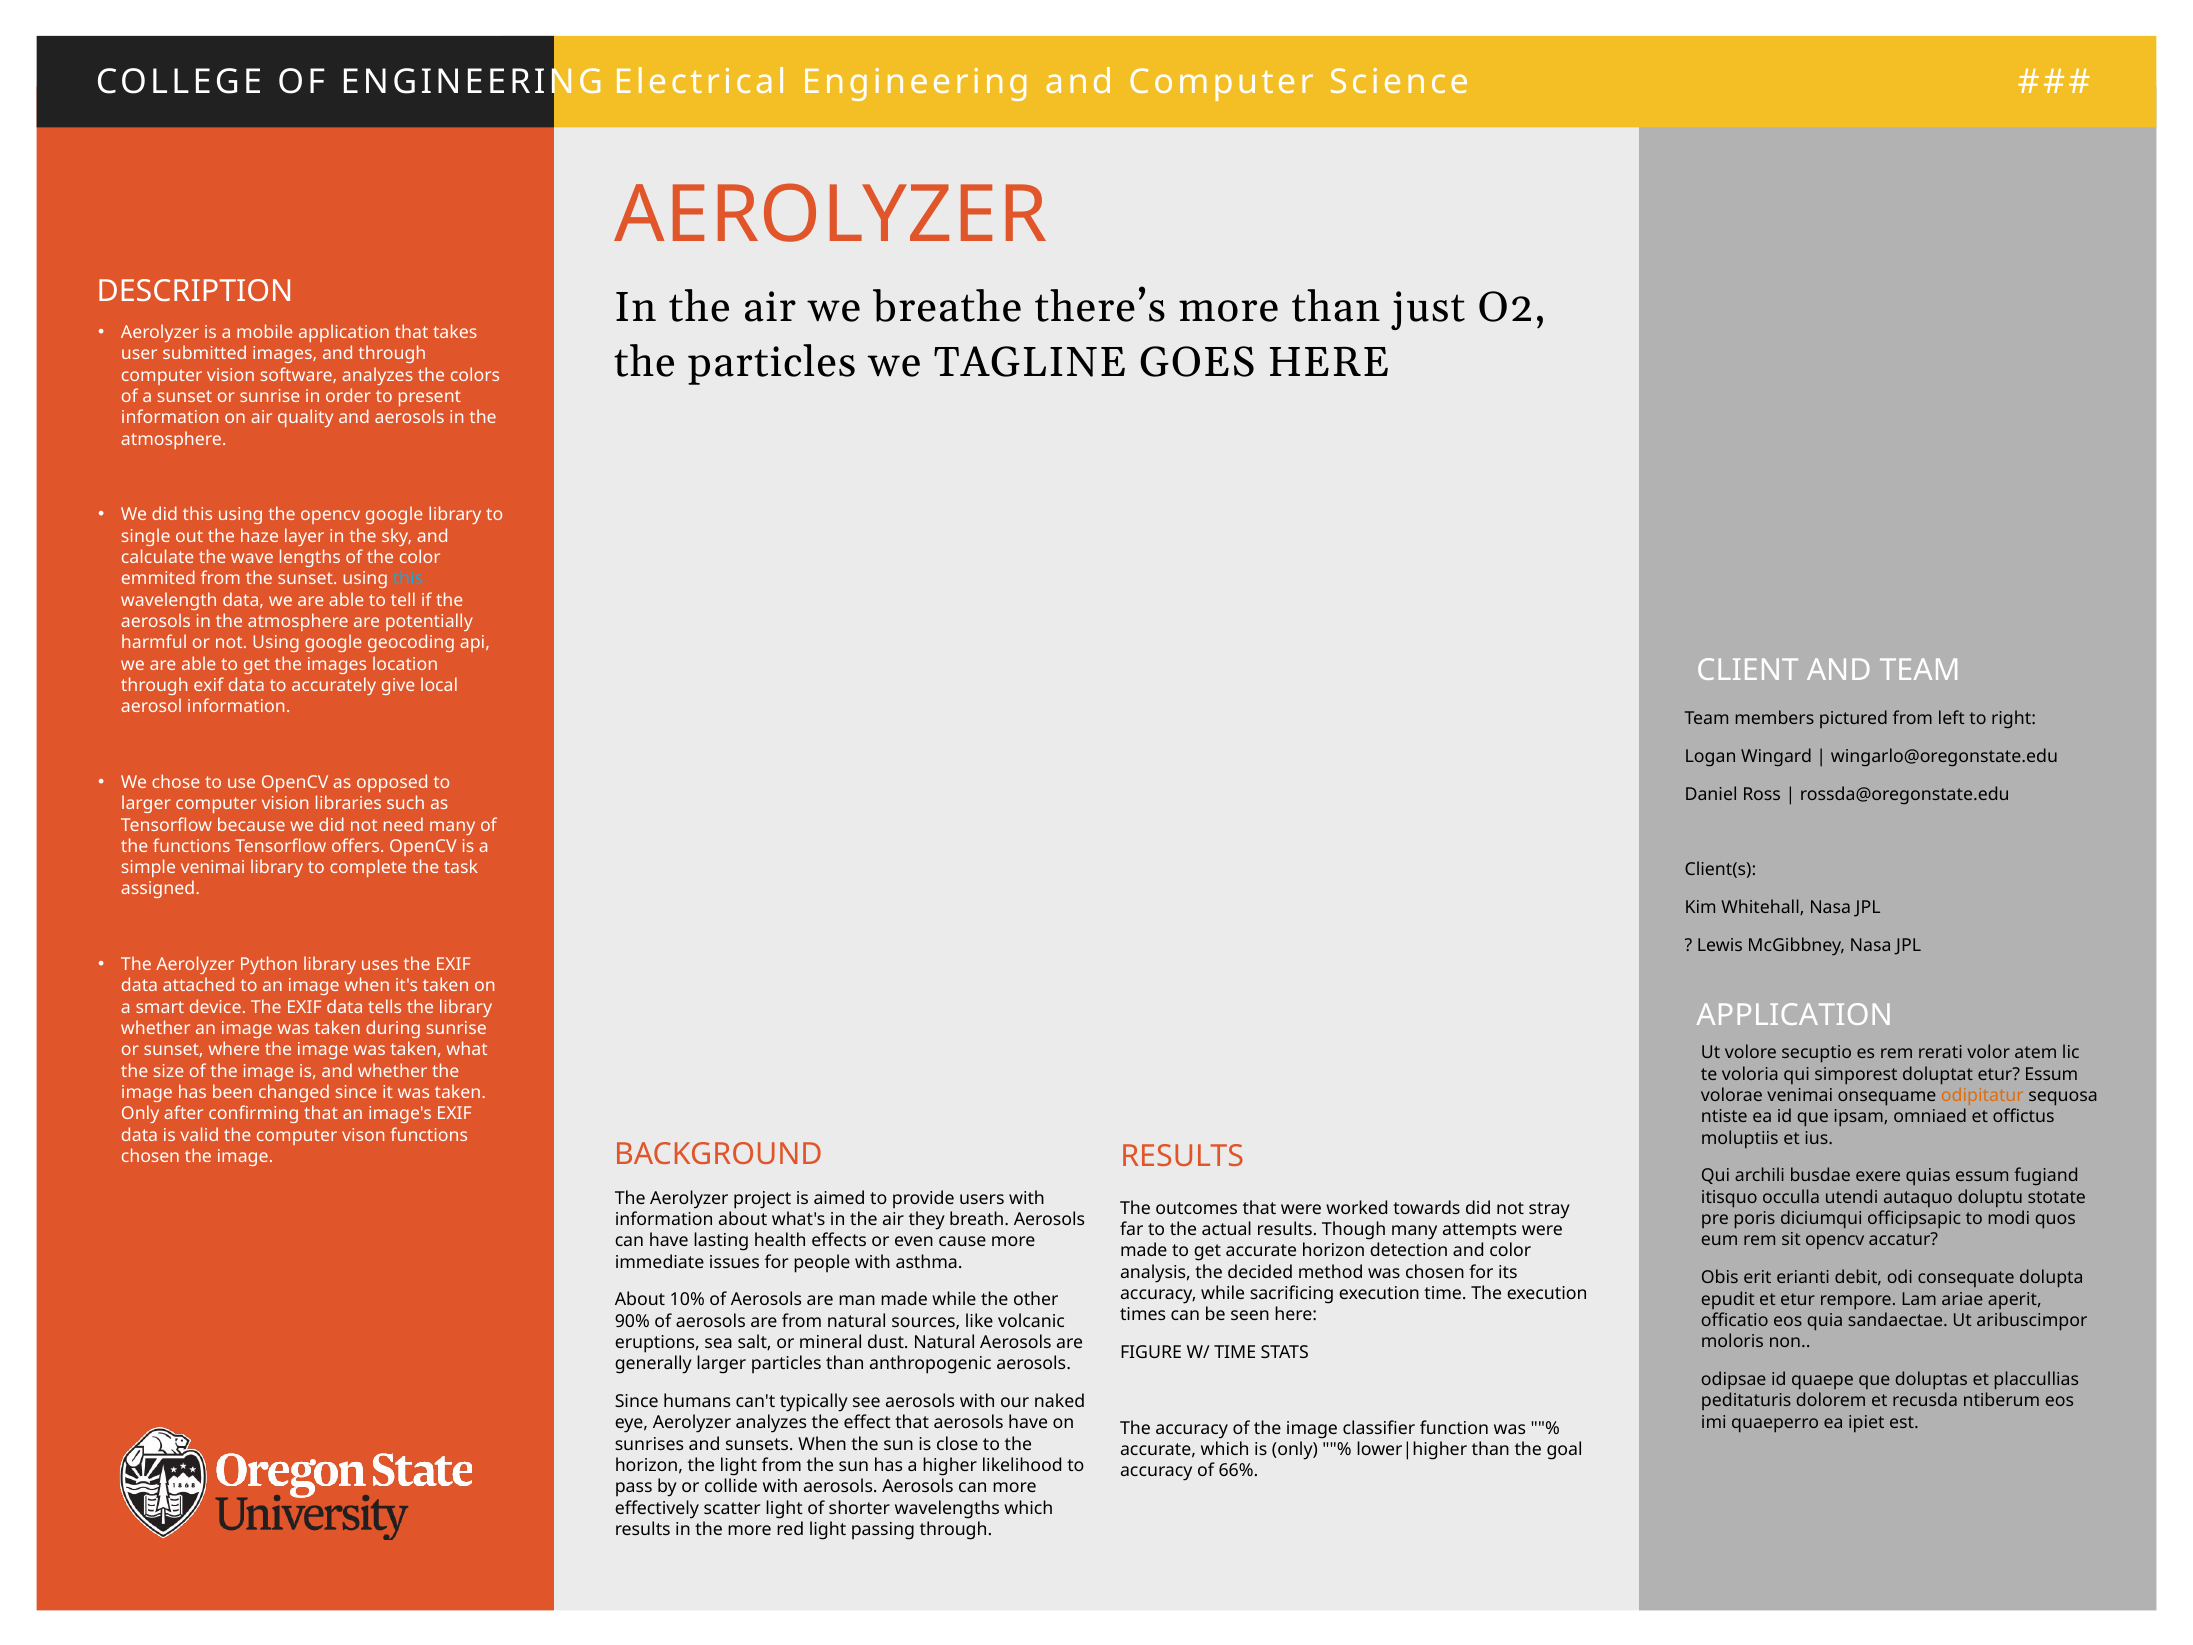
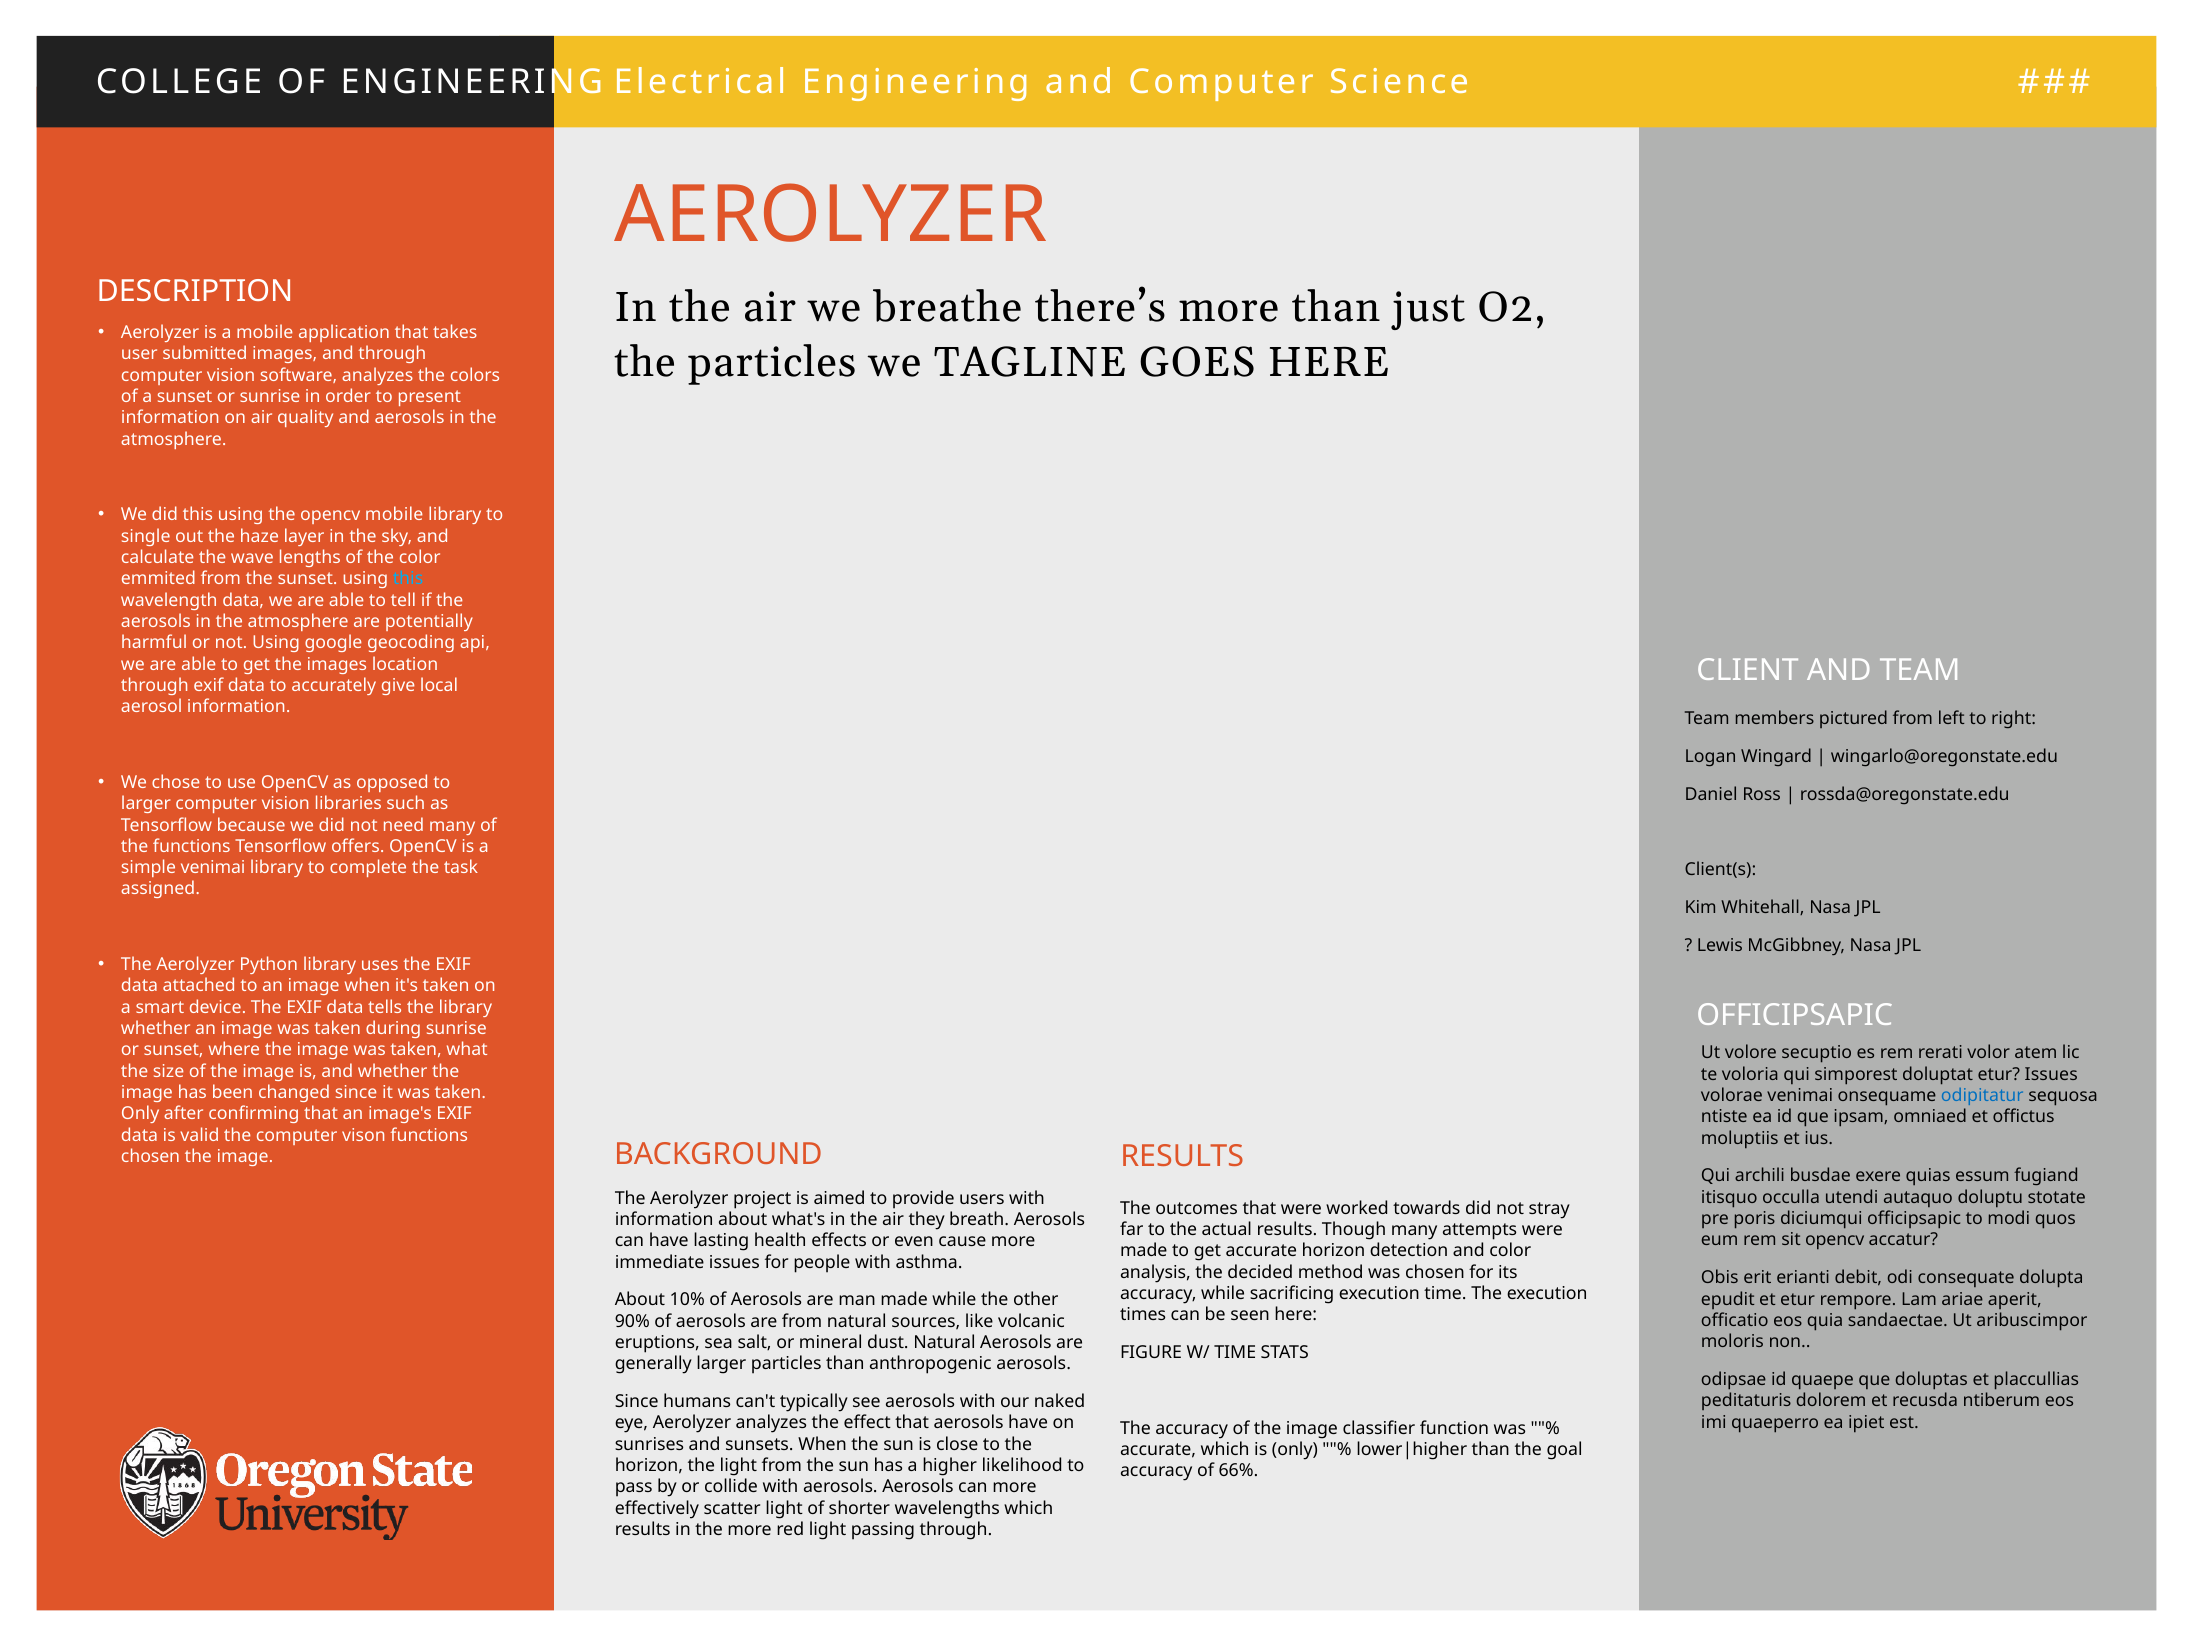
opencv google: google -> mobile (394, 515)
APPLICATION: APPLICATION -> OFFICIPSAPIC (1795, 1015)
etur Essum: Essum -> Issues (2051, 1074)
odipitatur colour: orange -> blue (1982, 1095)
